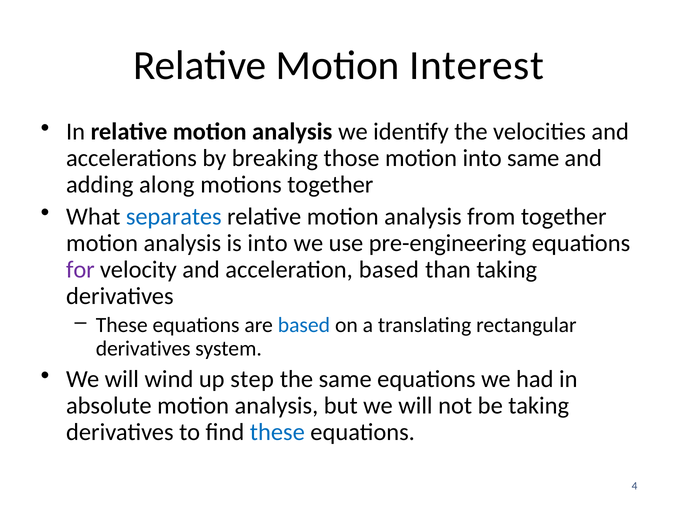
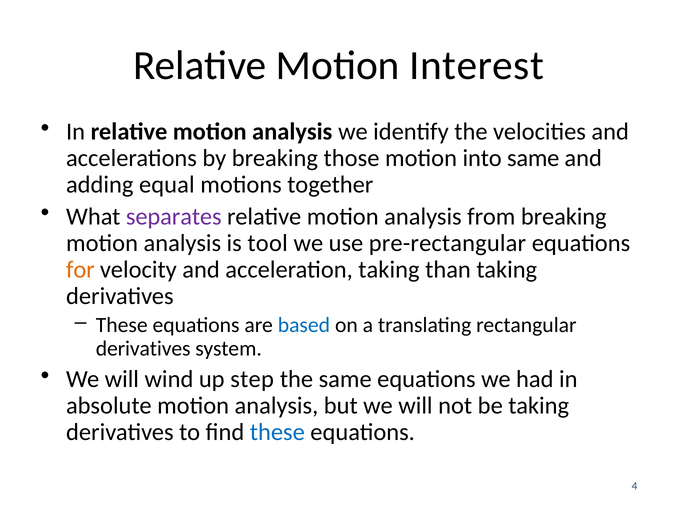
along: along -> equal (167, 185)
separates colour: blue -> purple (174, 216)
from together: together -> breaking (564, 216)
is into: into -> tool (268, 243)
pre-engineering: pre-engineering -> pre-rectangular (447, 243)
for colour: purple -> orange (80, 269)
acceleration based: based -> taking (389, 269)
